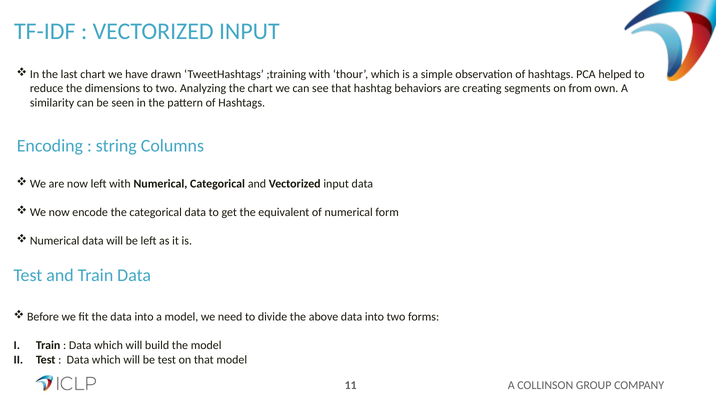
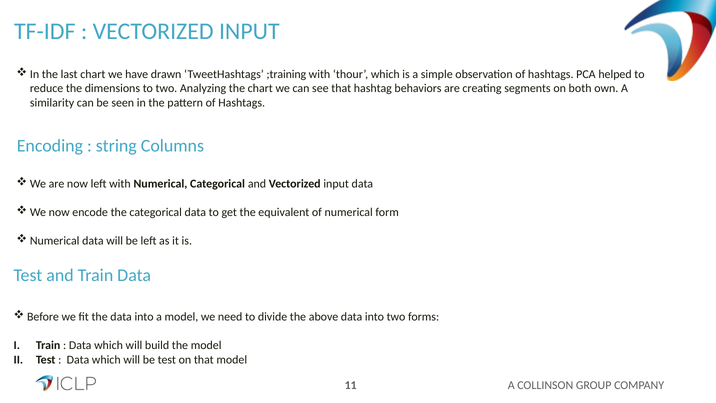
from: from -> both (580, 88)
